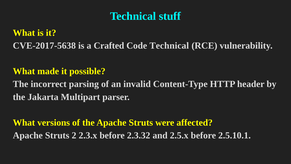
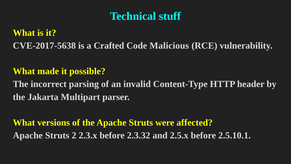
Code Technical: Technical -> Malicious (169, 46)
